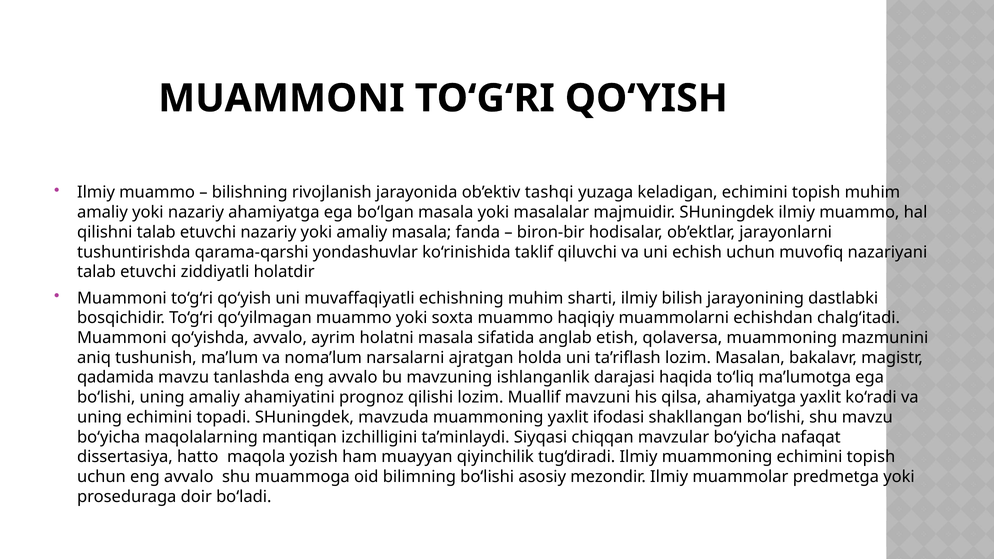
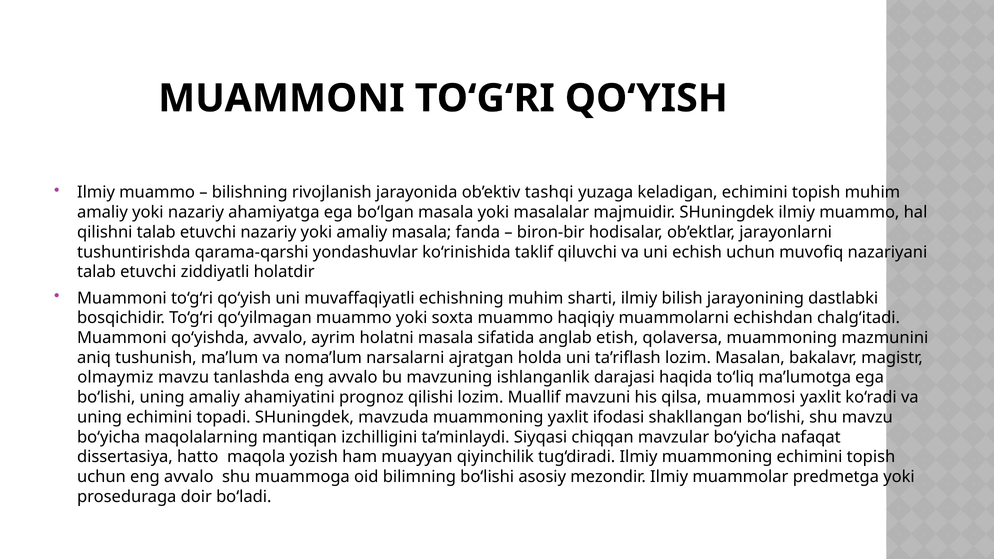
qadamida: qadamida -> olmaymiz (115, 378)
qilsa ahamiyatga: ahamiyatga -> muammosi (751, 397)
